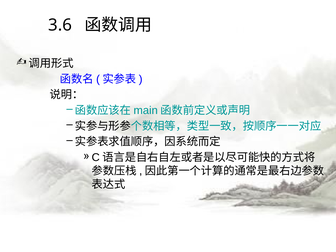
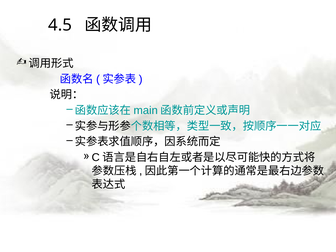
3.6: 3.6 -> 4.5 (60, 25)
